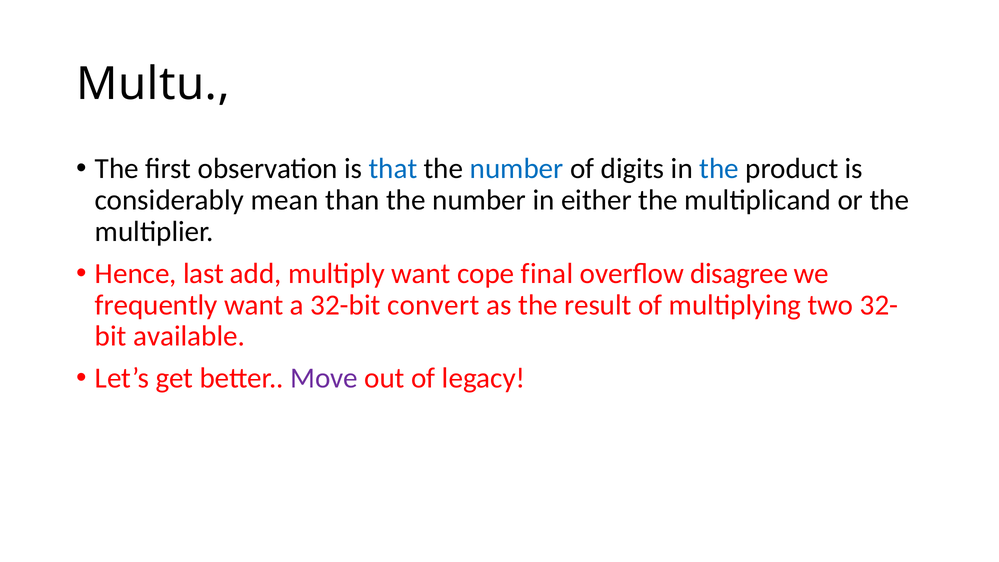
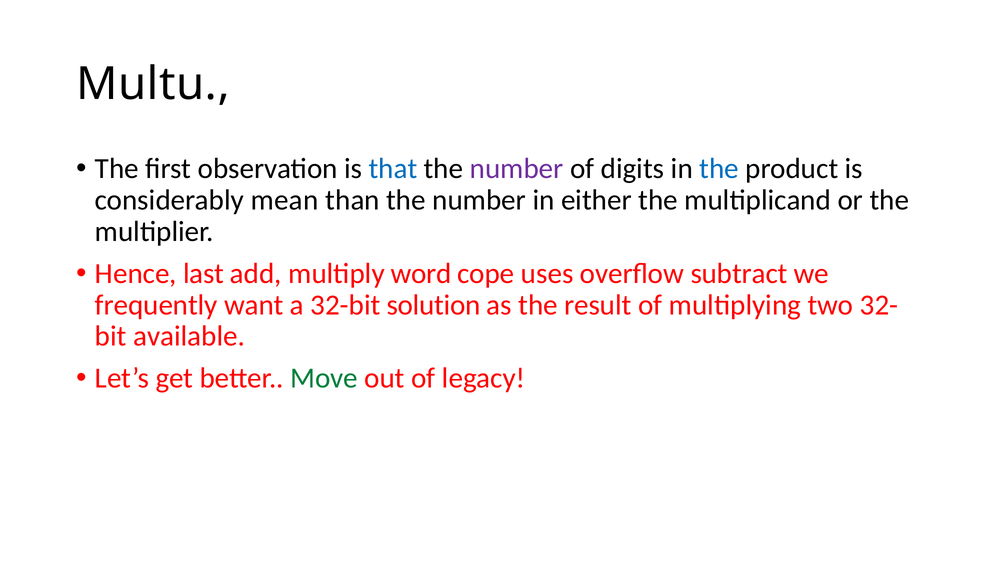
number colour: blue -> purple (517, 169)
multiply want: want -> word (421, 274)
final: final -> uses (547, 274)
disagree: disagree -> subtract (739, 274)
convert: convert -> solution (434, 305)
Move colour: purple -> green (324, 378)
